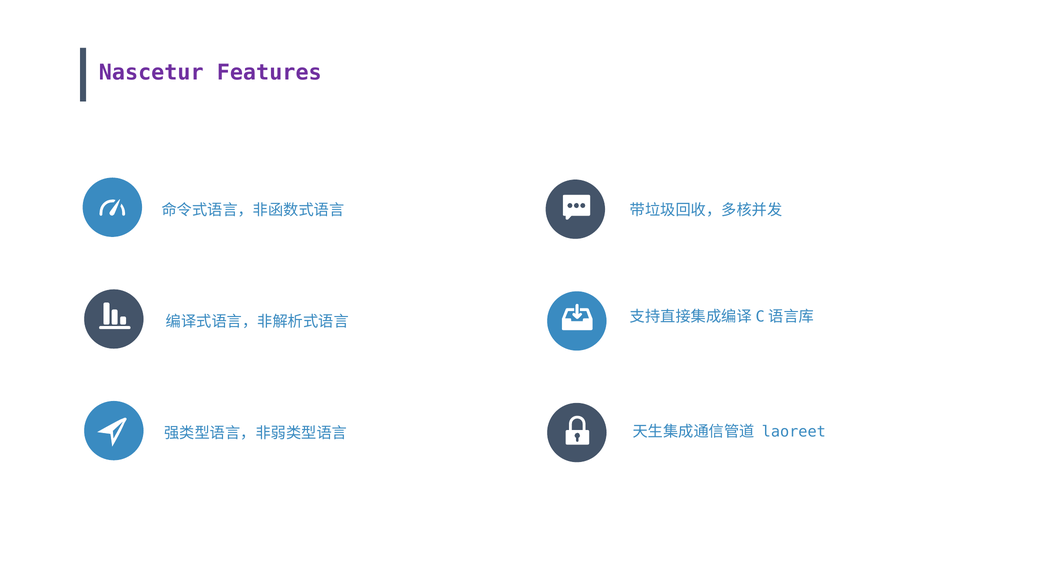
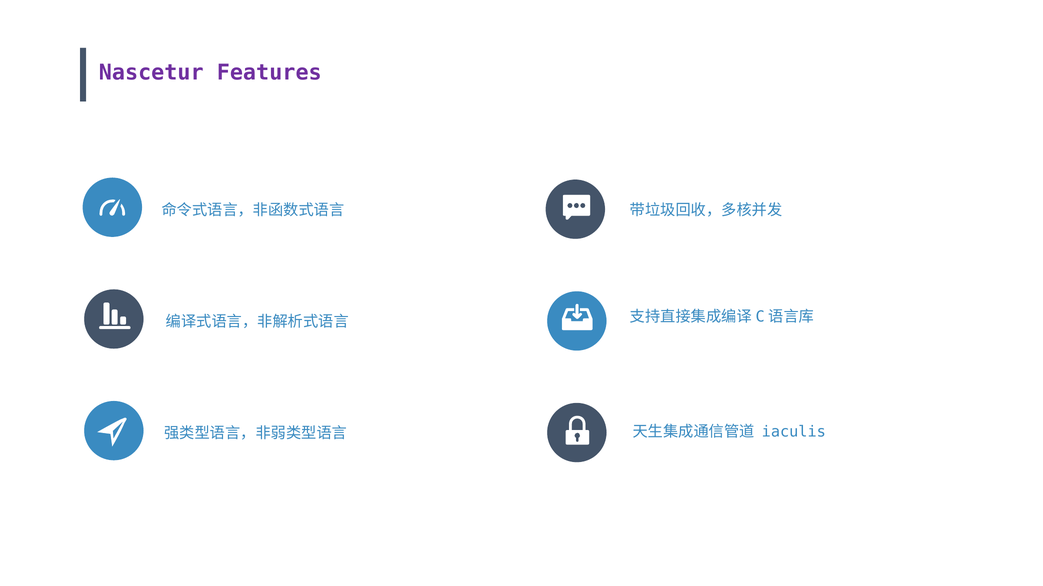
laoreet: laoreet -> iaculis (794, 432)
